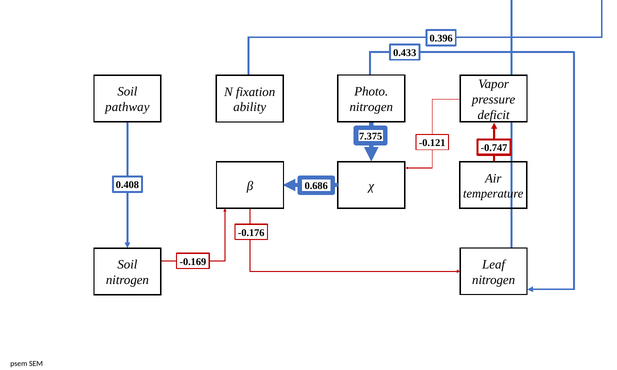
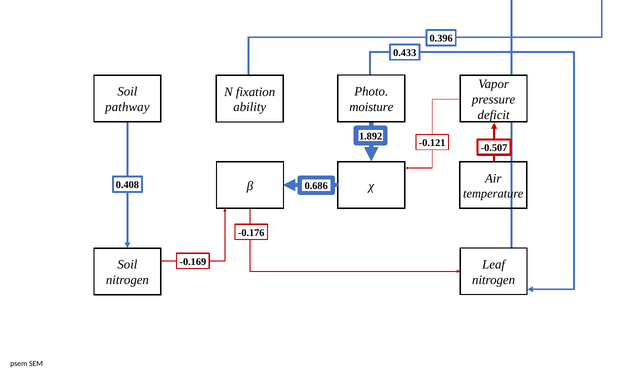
nitrogen: nitrogen -> moisture (371, 107)
7.375: 7.375 -> 1.892 (371, 136)
-0.747: -0.747 -> -0.507 (494, 148)
